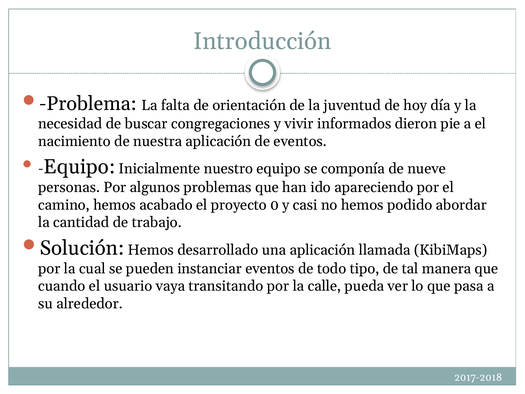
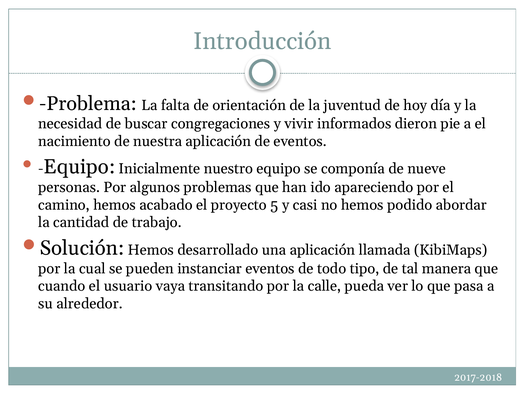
0: 0 -> 5 (274, 205)
